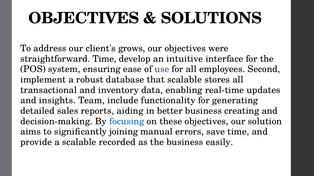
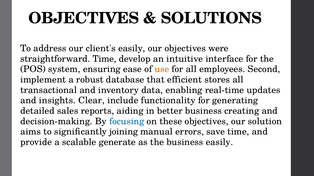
client's grows: grows -> easily (132, 49)
use colour: purple -> orange (162, 69)
that scalable: scalable -> efficient (185, 80)
Team: Team -> Clear (91, 101)
recorded: recorded -> generate (117, 143)
